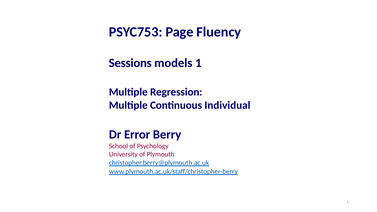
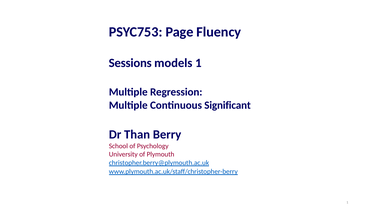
Individual: Individual -> Significant (228, 105)
Error: Error -> Than (137, 135)
